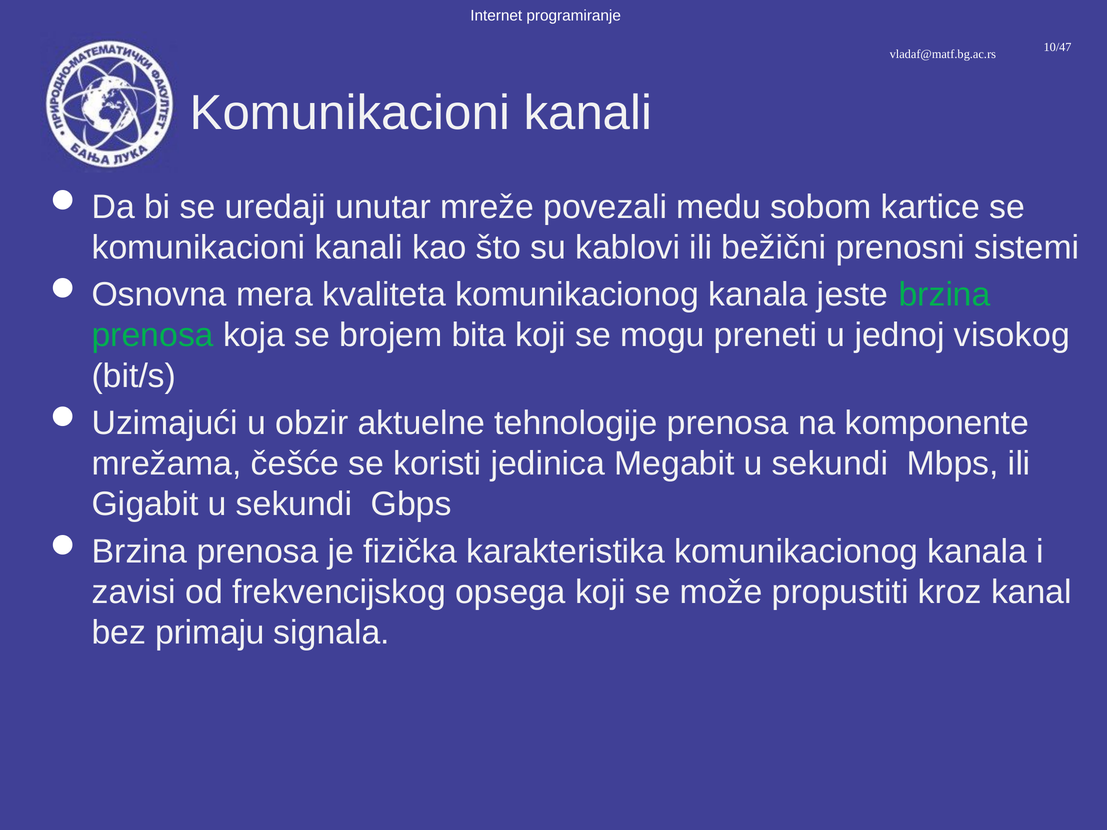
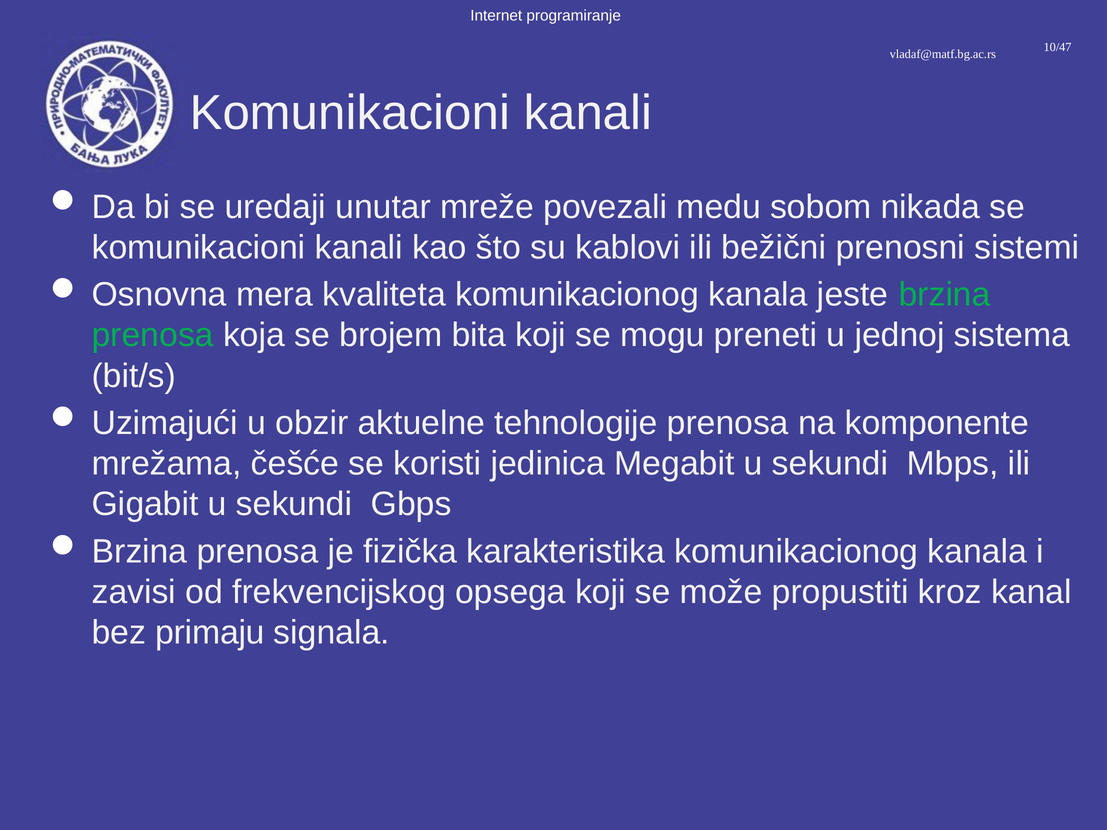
kartice: kartice -> nikada (930, 207)
visokog: visokog -> sistema (1012, 335)
